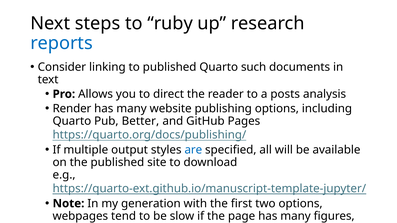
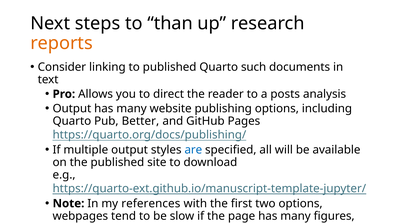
ruby: ruby -> than (170, 24)
reports colour: blue -> orange (61, 43)
Render: Render -> Output (72, 109)
generation: generation -> references (151, 204)
